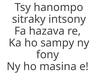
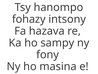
sitraky: sitraky -> fohazy (29, 19)
